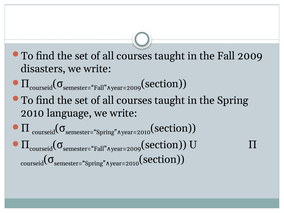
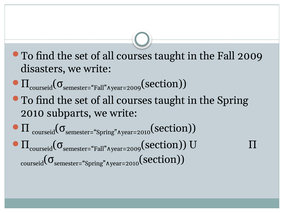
language: language -> subparts (69, 113)
